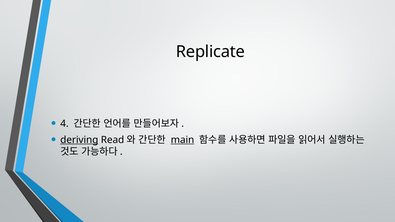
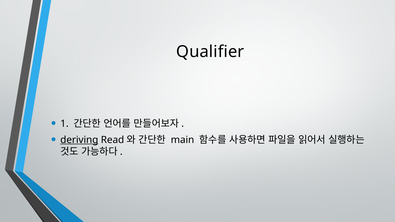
Replicate: Replicate -> Qualifier (210, 52)
4: 4 -> 1 (64, 124)
main underline: present -> none (183, 140)
